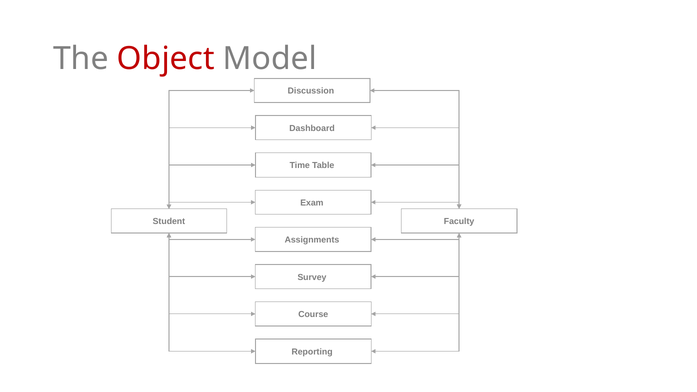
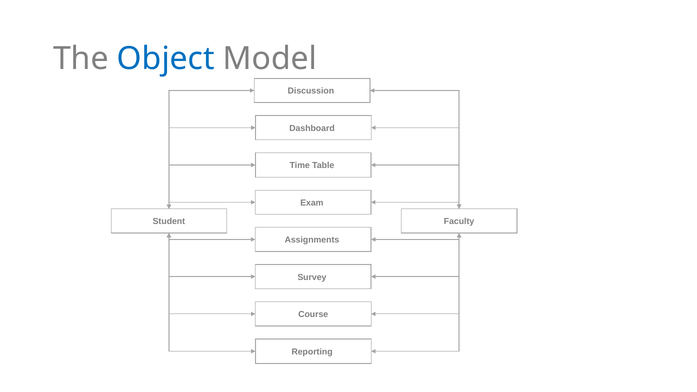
Object colour: red -> blue (166, 59)
